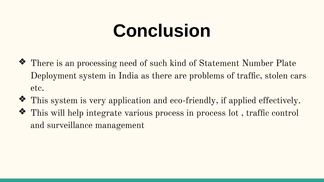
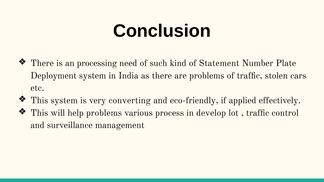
application: application -> converting (130, 101)
help integrate: integrate -> problems (104, 113)
in process: process -> develop (211, 113)
